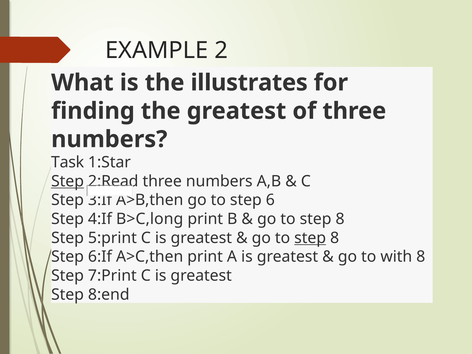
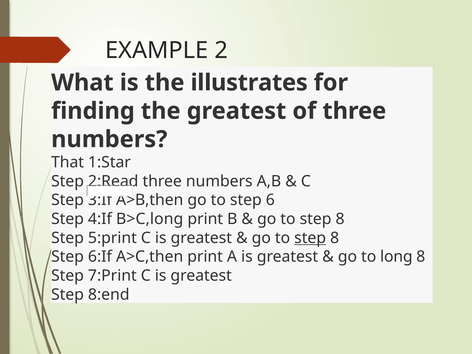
Task: Task -> That (68, 162)
Step underline: present -> none (68, 181)
with: with -> long (396, 257)
